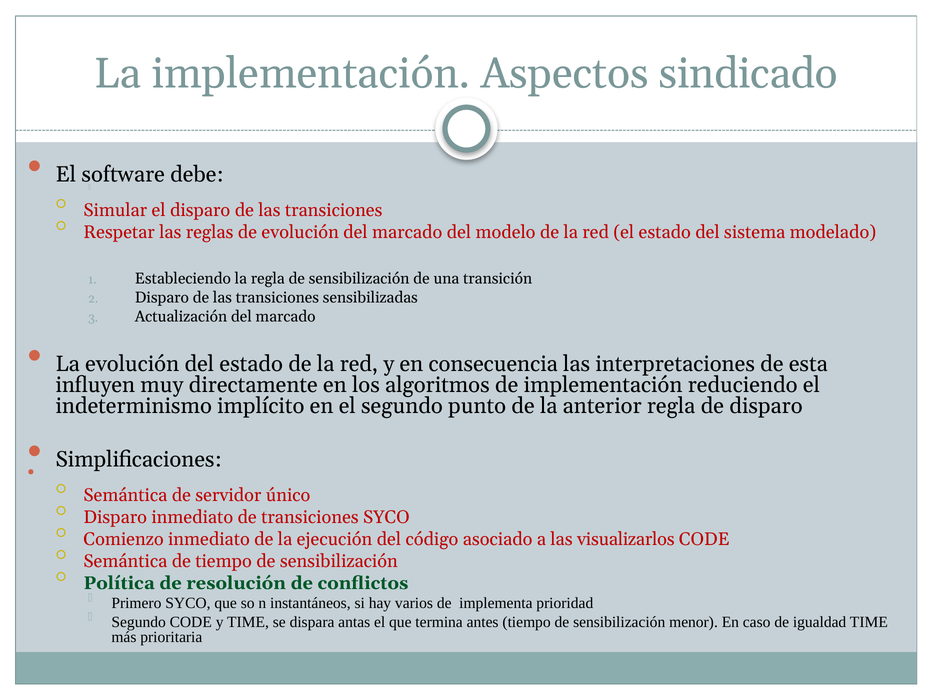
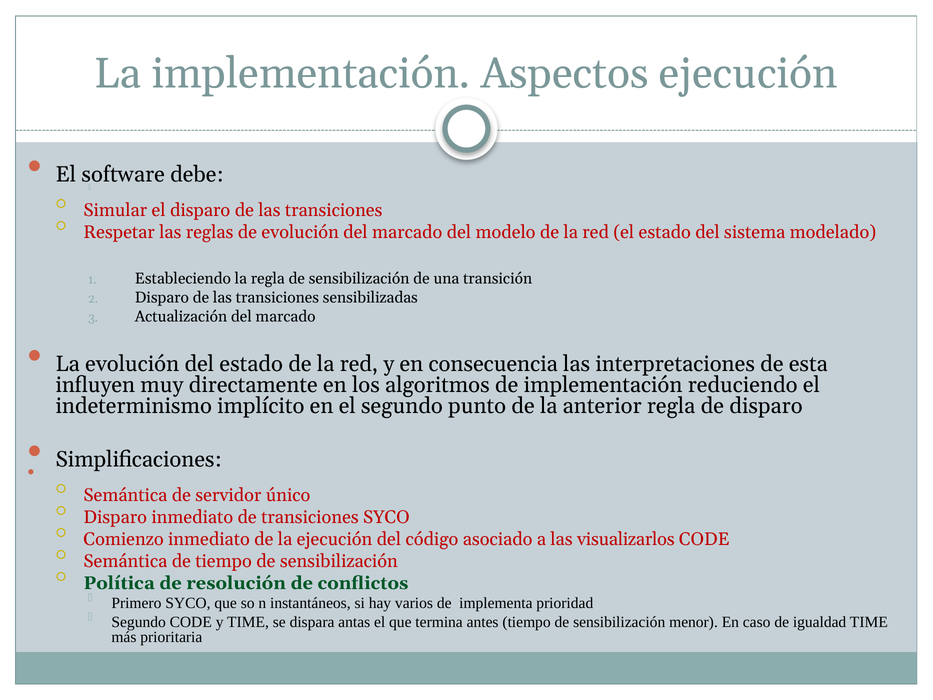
Aspectos sindicado: sindicado -> ejecución (748, 73)
